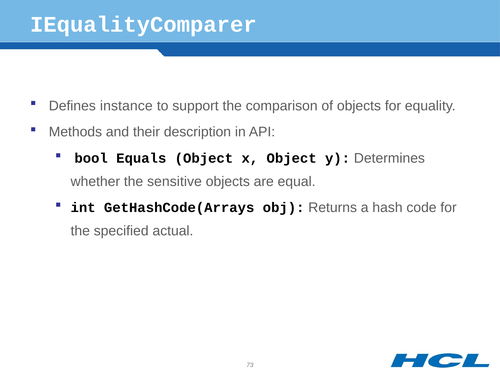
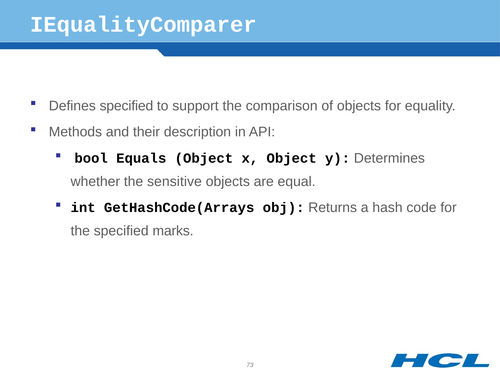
Defines instance: instance -> specified (126, 106)
actual: actual -> marks (173, 231)
